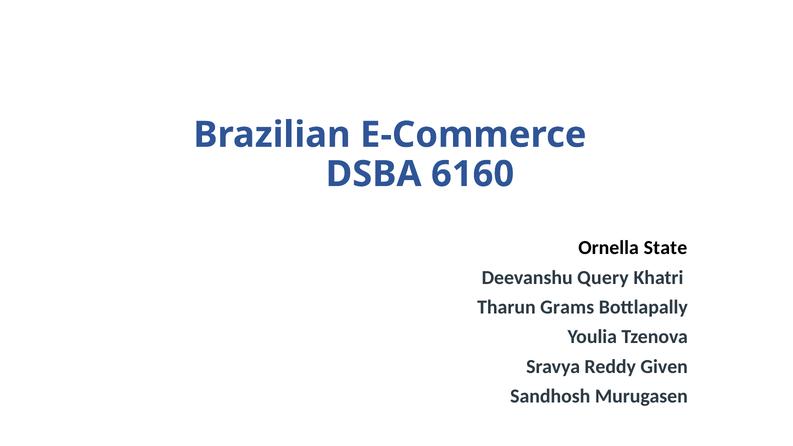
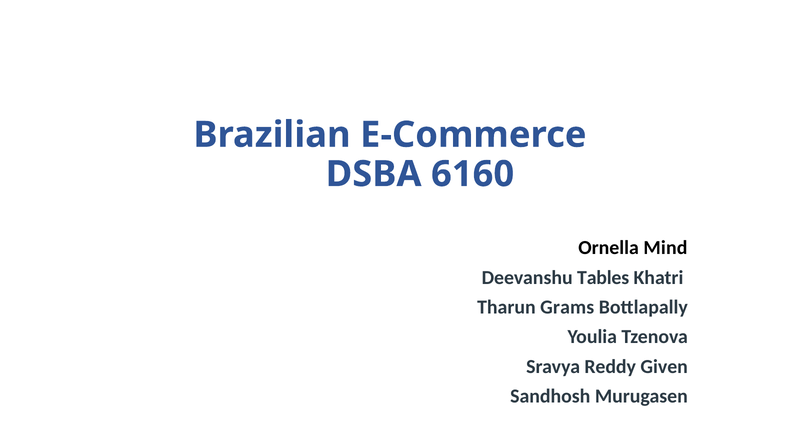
State: State -> Mind (665, 248)
Query: Query -> Tables (603, 278)
